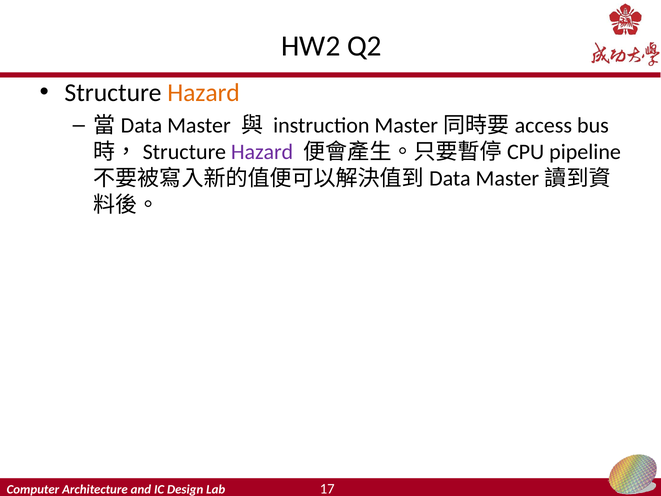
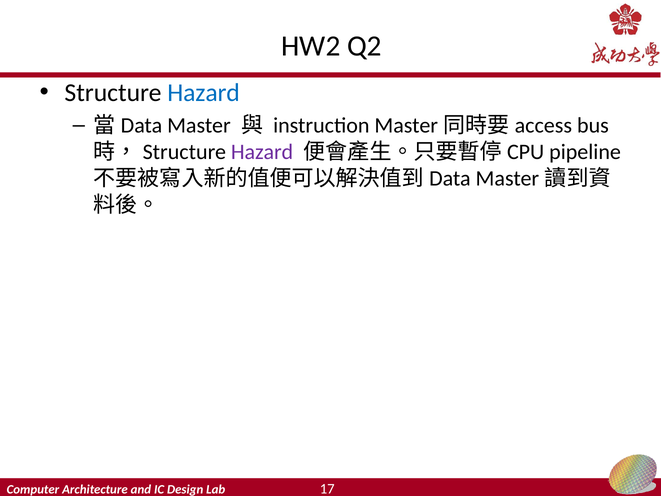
Hazard colour: orange -> blue (204, 93)
